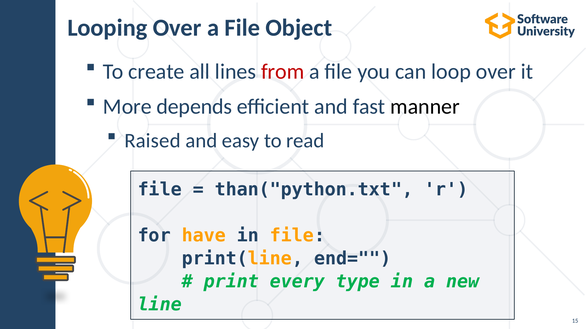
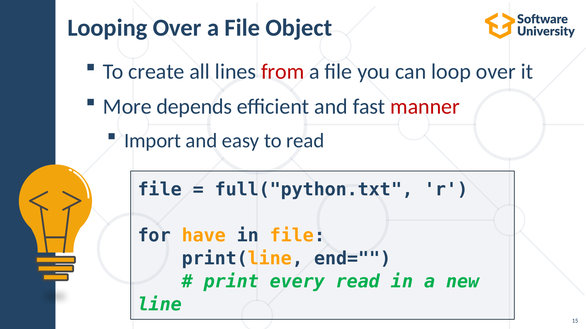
manner colour: black -> red (425, 107)
Raised: Raised -> Import (153, 141)
than("python.txt: than("python.txt -> full("python.txt (314, 190)
every type: type -> read (358, 282)
